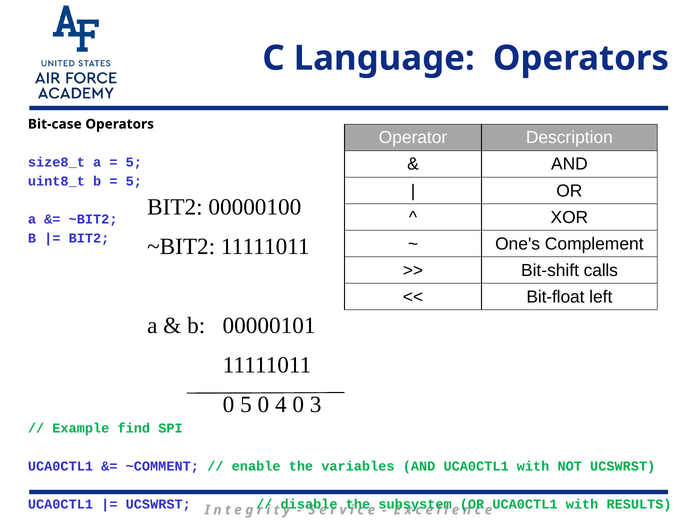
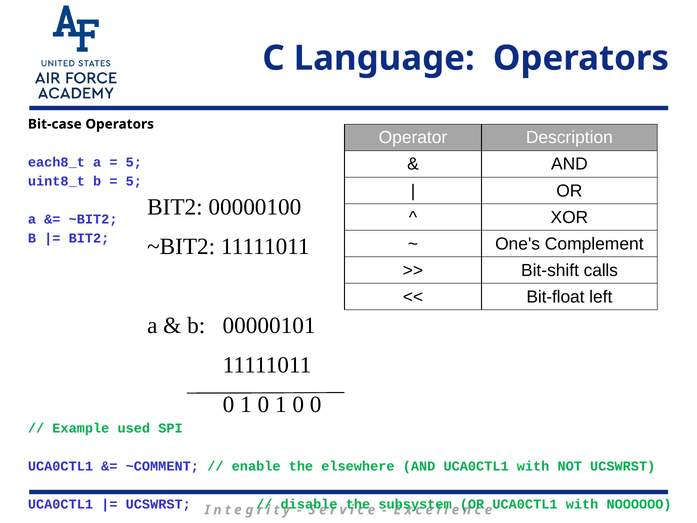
size8_t: size8_t -> each8_t (56, 162)
5: 5 -> 1 (246, 405)
4: 4 -> 1 (281, 405)
0 3: 3 -> 0 (316, 405)
find: find -> used (134, 428)
variables: variables -> elsewhere (358, 466)
RESULTS: RESULTS -> NOOOOOO (639, 504)
